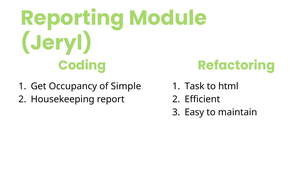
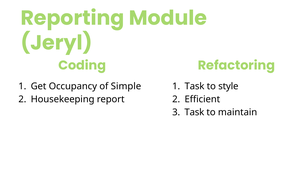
html: html -> style (228, 87)
Easy: Easy -> Task (194, 112)
